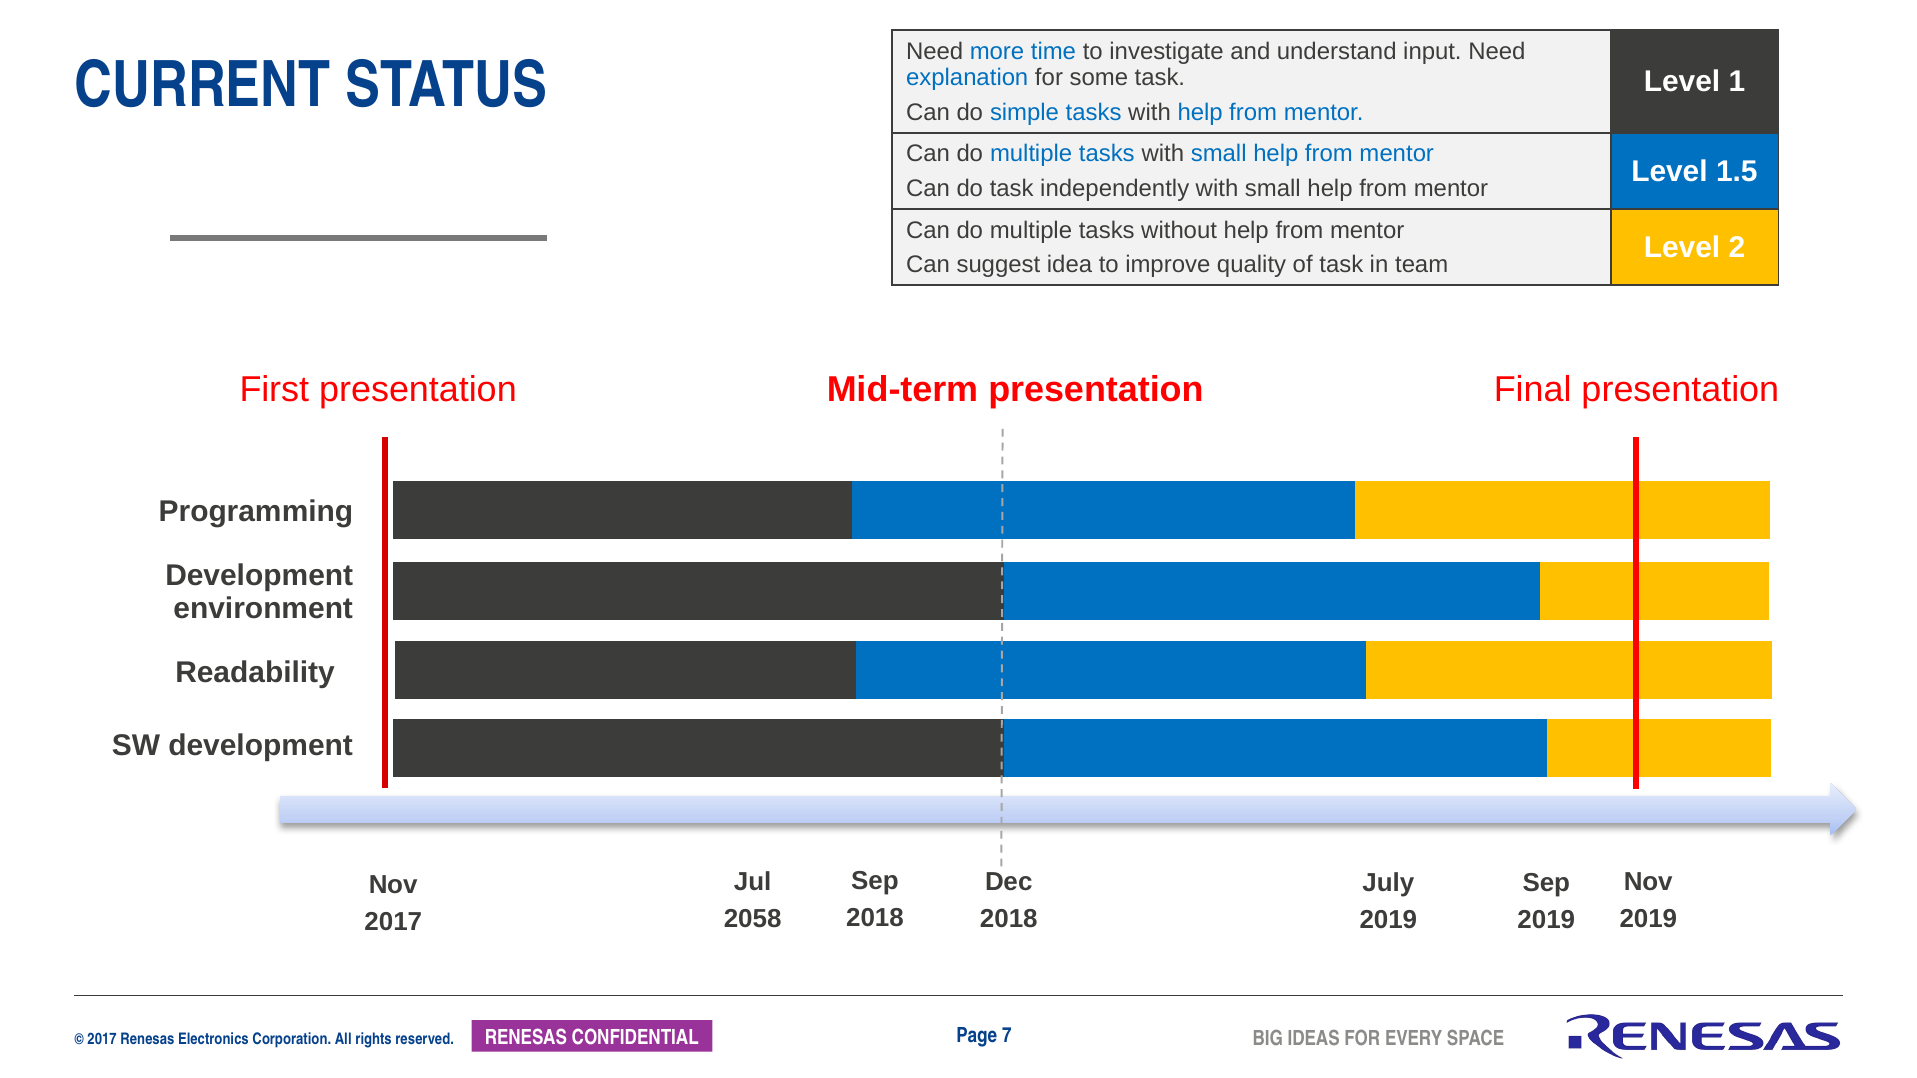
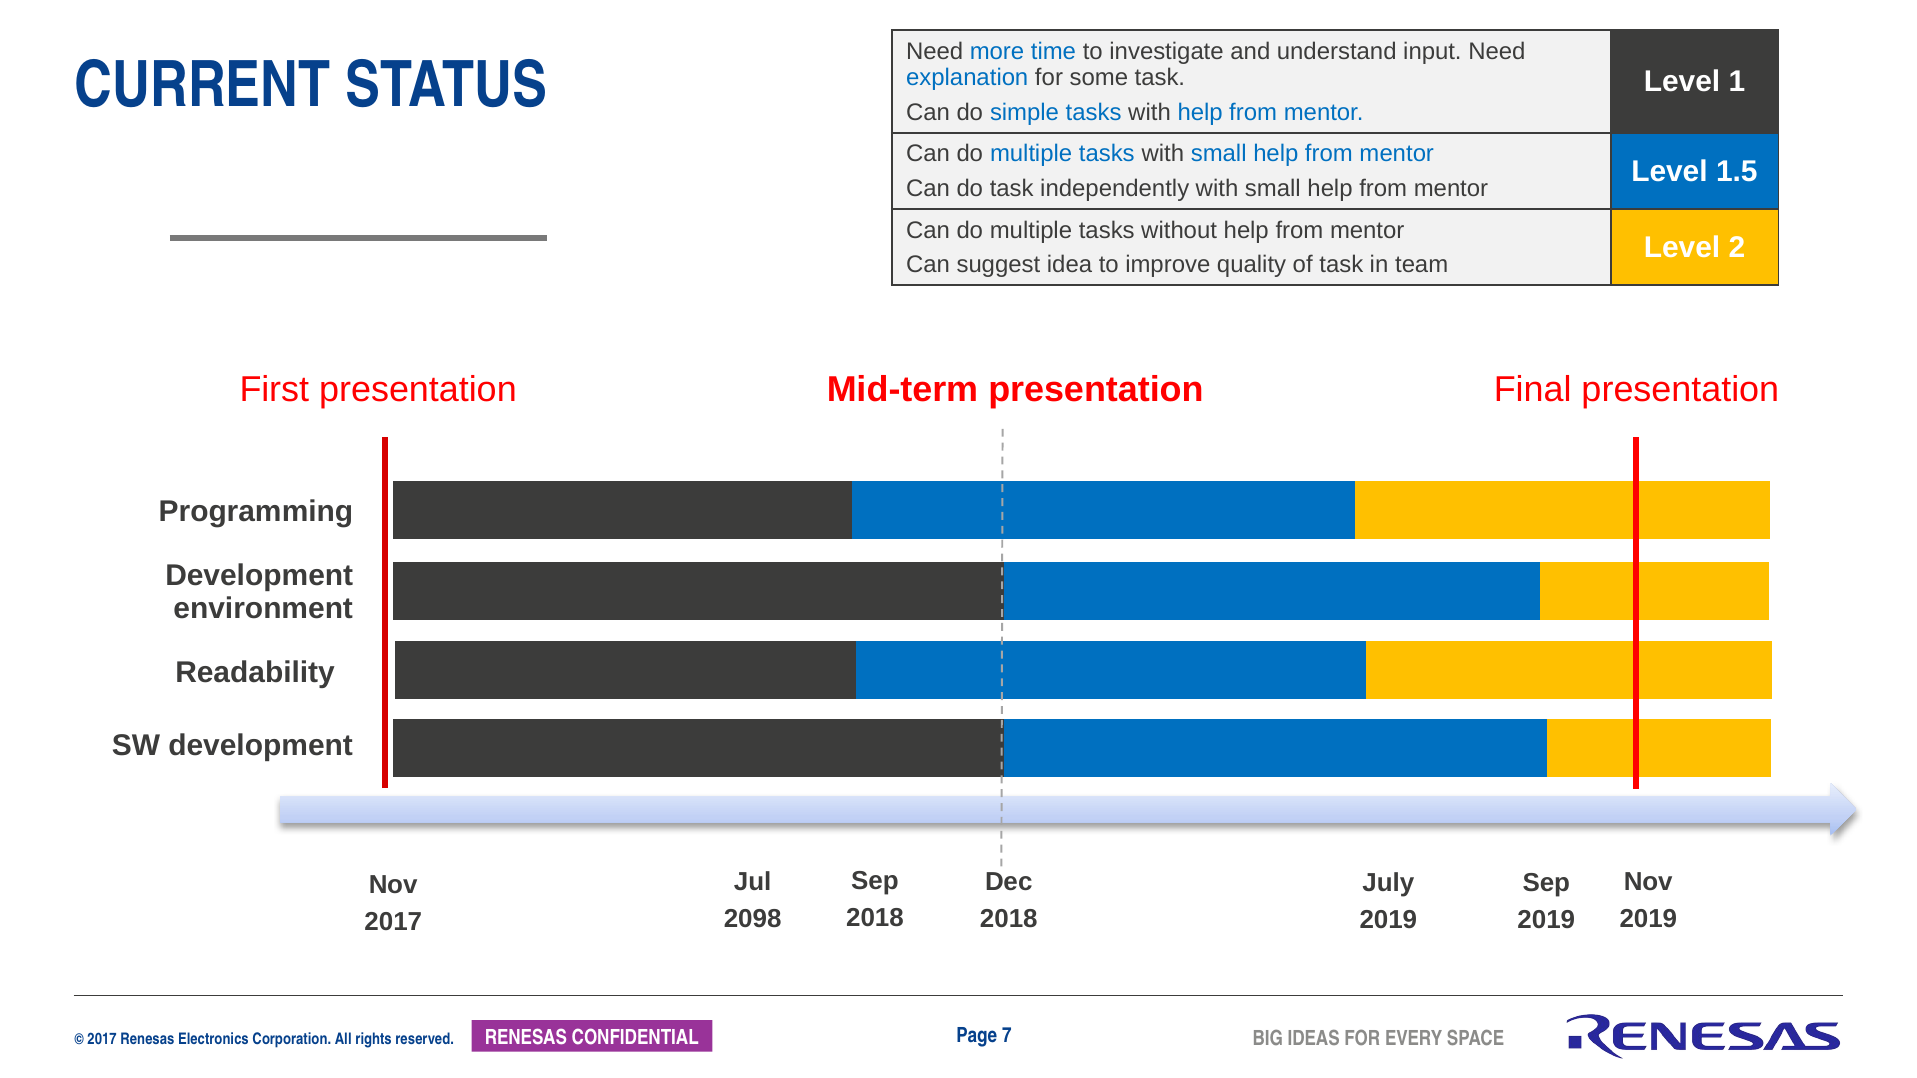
2058: 2058 -> 2098 (753, 919)
